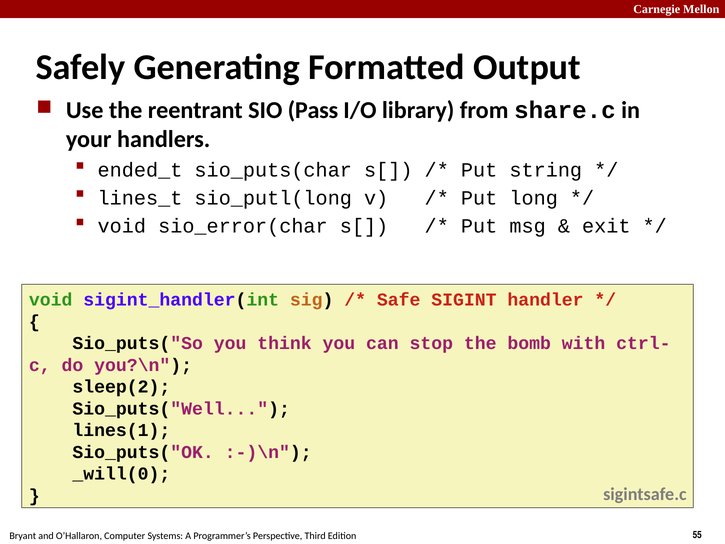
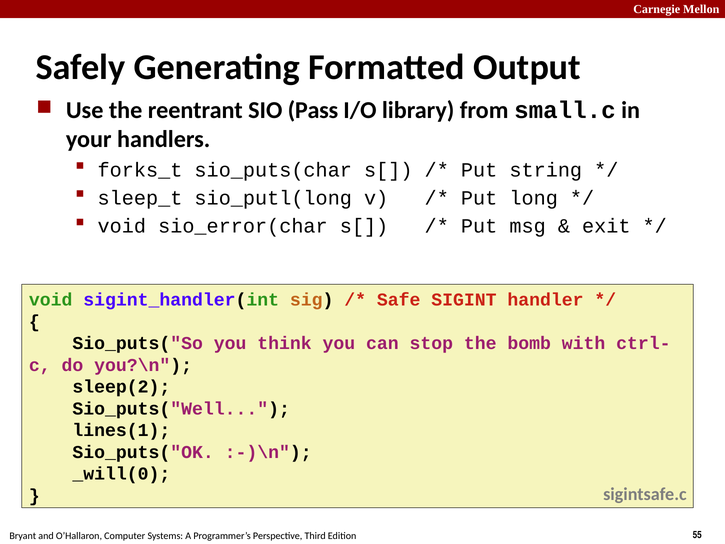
share.c: share.c -> small.c (565, 110)
ended_t: ended_t -> forks_t (140, 170)
lines_t: lines_t -> sleep_t (140, 198)
